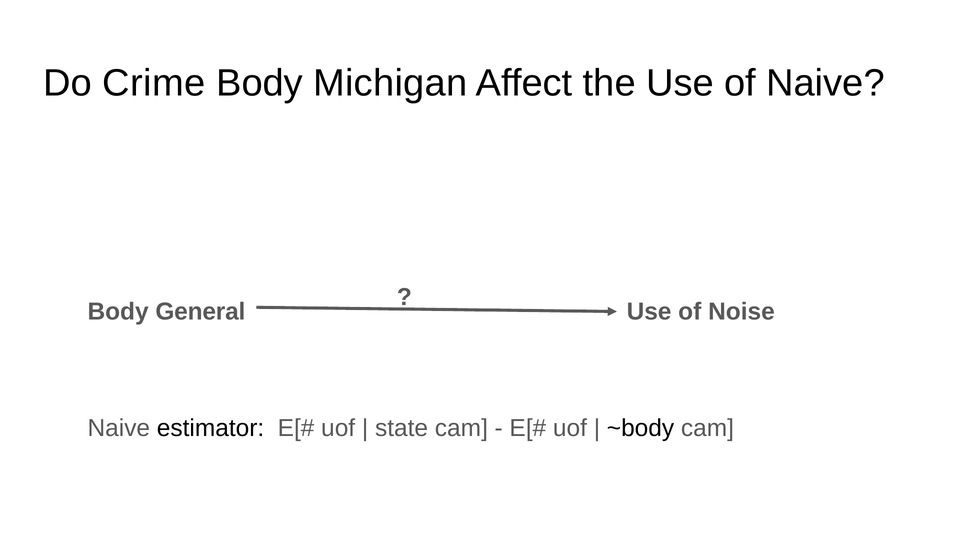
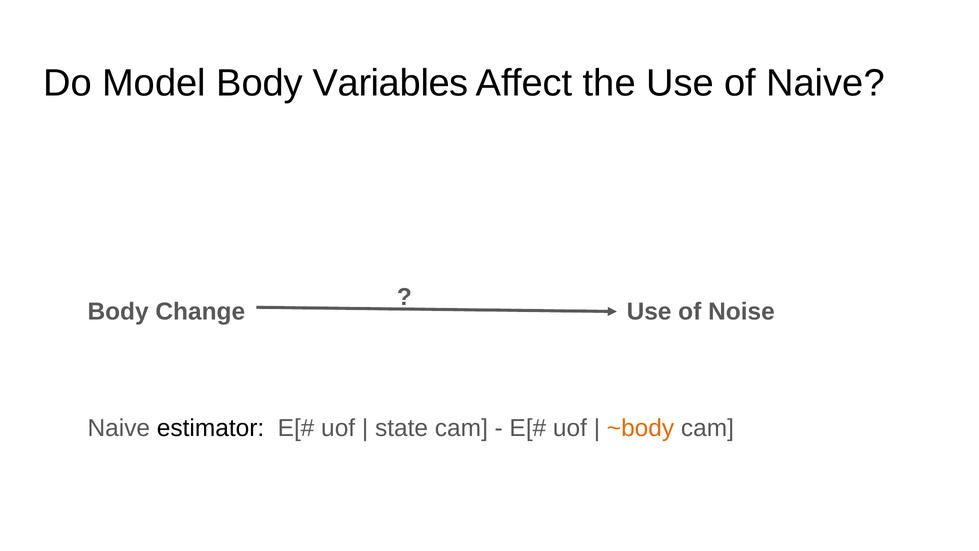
Crime: Crime -> Model (154, 83)
Michigan: Michigan -> Variables (391, 83)
General: General -> Change (200, 311)
~body colour: black -> orange (641, 428)
